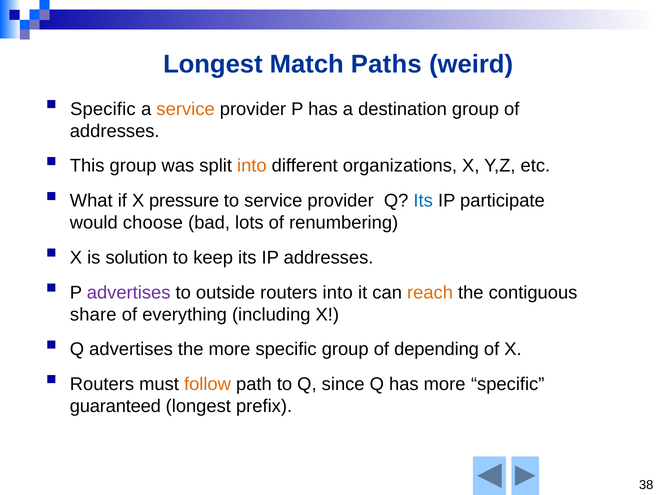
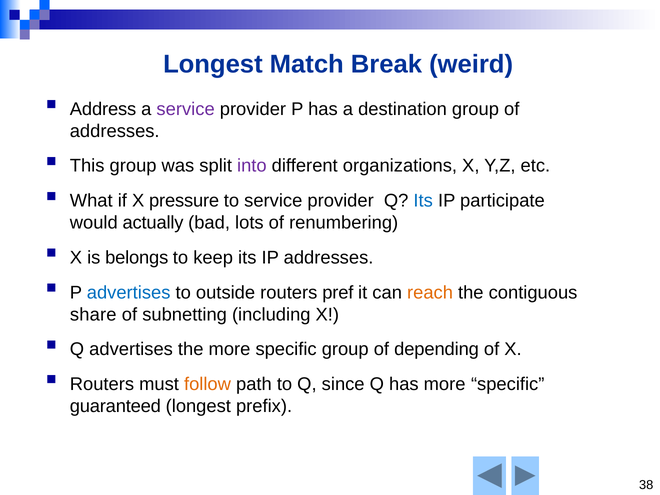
Paths: Paths -> Break (386, 64)
Specific: Specific -> Address (103, 109)
service colour: orange -> purple (186, 109)
into colour: orange -> purple (252, 166)
choose: choose -> actually (153, 223)
solution: solution -> belongs (137, 258)
advertises colour: purple -> blue (129, 292)
routers into: into -> pref (338, 292)
everything: everything -> subnetting (185, 314)
